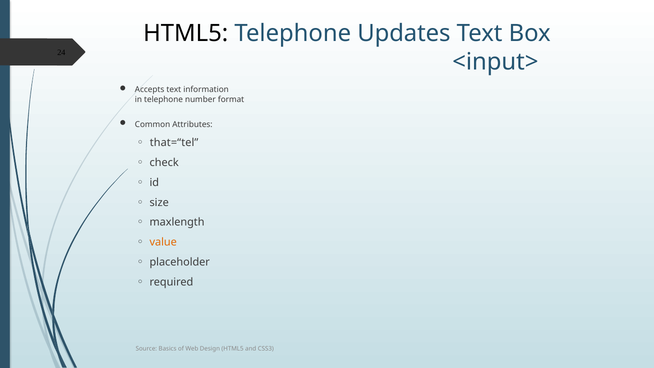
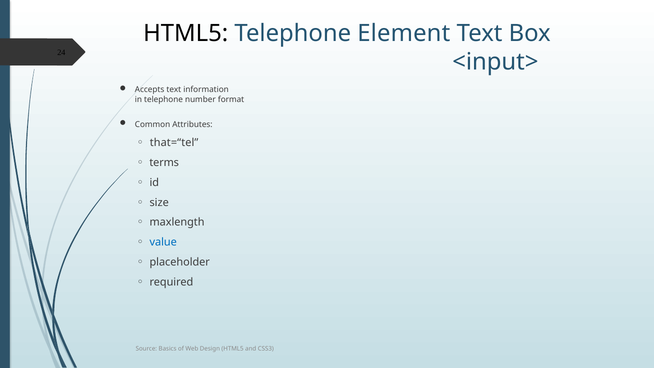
Updates: Updates -> Element (404, 33)
check: check -> terms (164, 163)
value colour: orange -> blue (163, 242)
